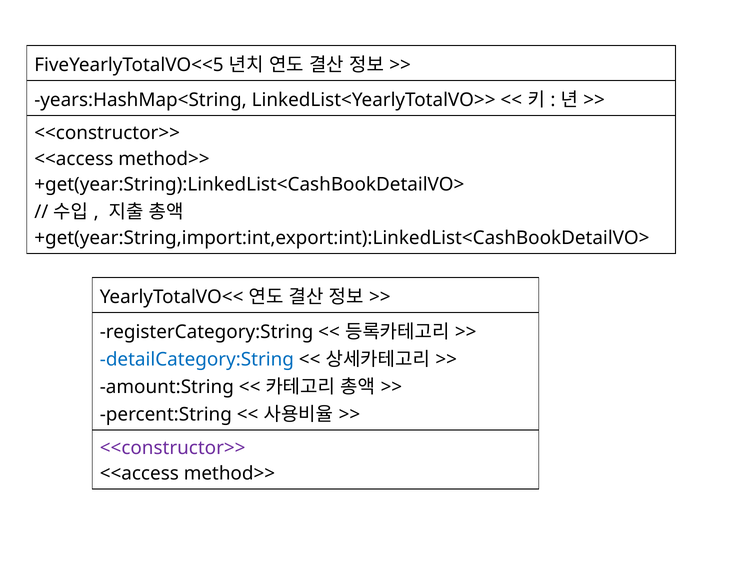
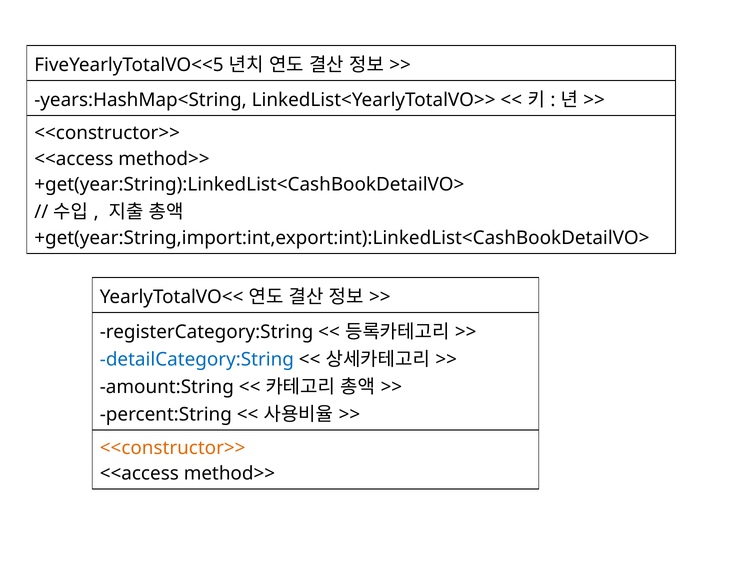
<<constructor>> colour: purple -> orange (173, 448)
